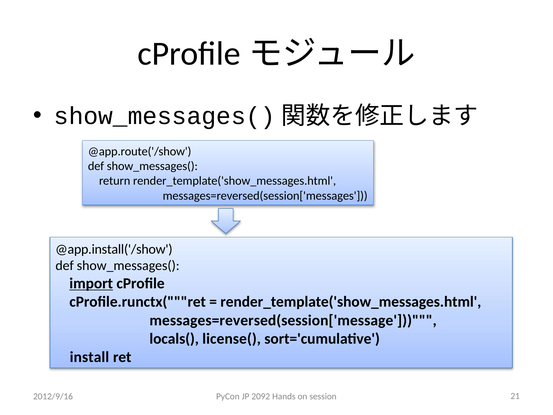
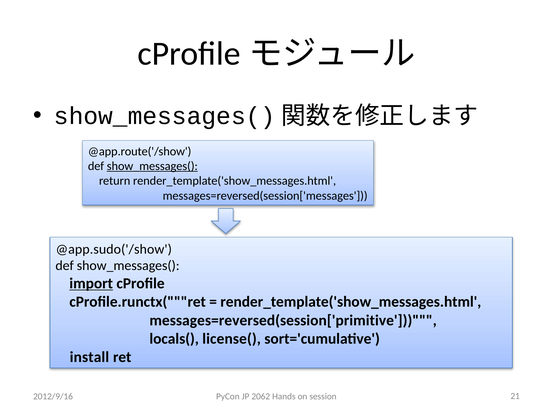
show_messages( underline: none -> present (152, 166)
@app.install('/show: @app.install('/show -> @app.sudo('/show (114, 249)
messages=reversed(session['message: messages=reversed(session['message -> messages=reversed(session['primitive (293, 320)
2092: 2092 -> 2062 (261, 396)
